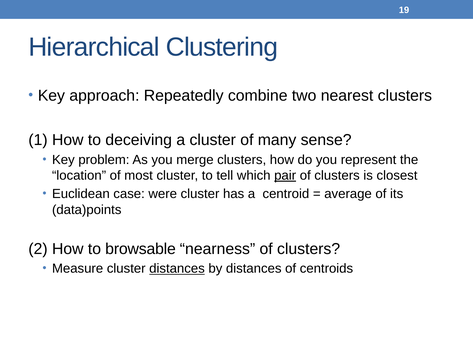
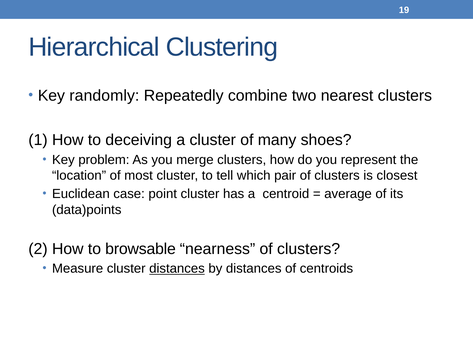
approach: approach -> randomly (104, 96)
sense: sense -> shoes (326, 140)
pair underline: present -> none (285, 175)
were: were -> point (163, 194)
